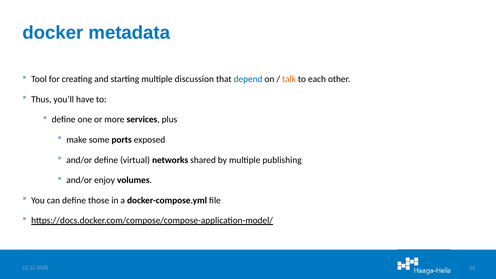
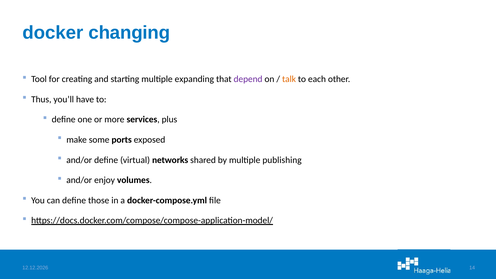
metadata: metadata -> changing (129, 33)
discussion: discussion -> expanding (194, 79)
depend colour: blue -> purple (248, 79)
